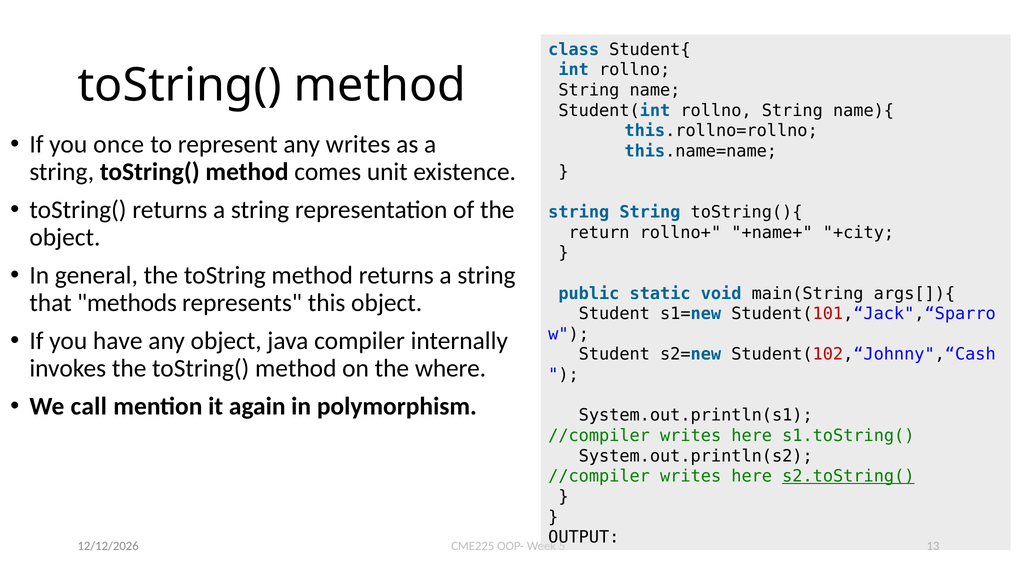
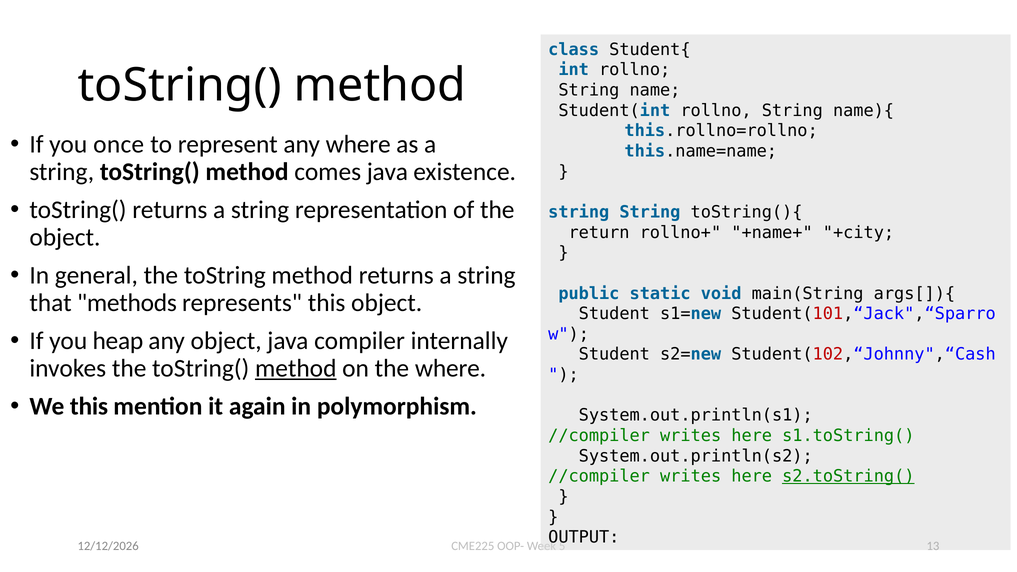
any writes: writes -> where (358, 145)
comes unit: unit -> java (387, 172)
have: have -> heap (118, 341)
method underline: none -> present (296, 368)
We call: call -> this (89, 406)
